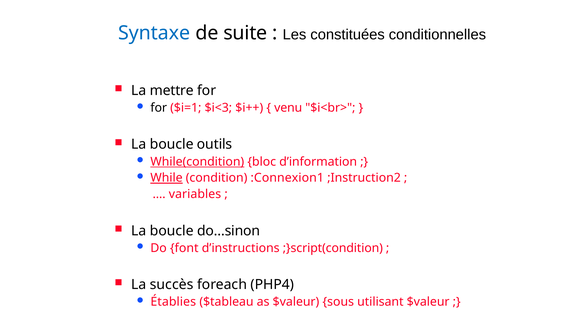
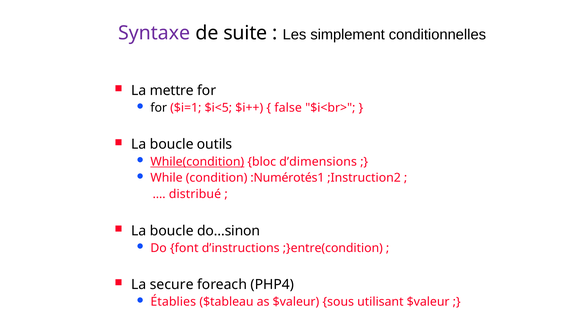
Syntaxe colour: blue -> purple (154, 33)
constituées: constituées -> simplement (348, 35)
$i<3: $i<3 -> $i<5 (218, 108)
venu: venu -> false (288, 108)
d’information: d’information -> d’dimensions (318, 162)
While underline: present -> none (166, 178)
:Connexion1: :Connexion1 -> :Numérotés1 (287, 178)
variables: variables -> distribué (195, 194)
;}script(condition: ;}script(condition -> ;}entre(condition (333, 248)
succès: succès -> secure (172, 284)
